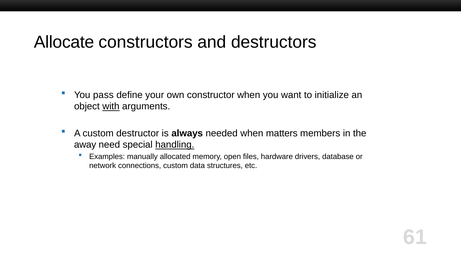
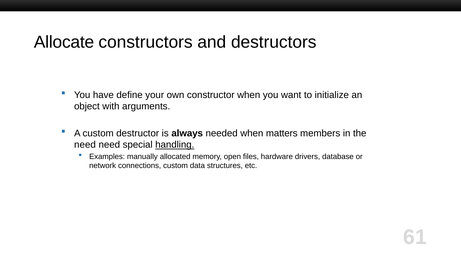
pass: pass -> have (103, 95)
with underline: present -> none (111, 107)
away: away -> need (85, 145)
